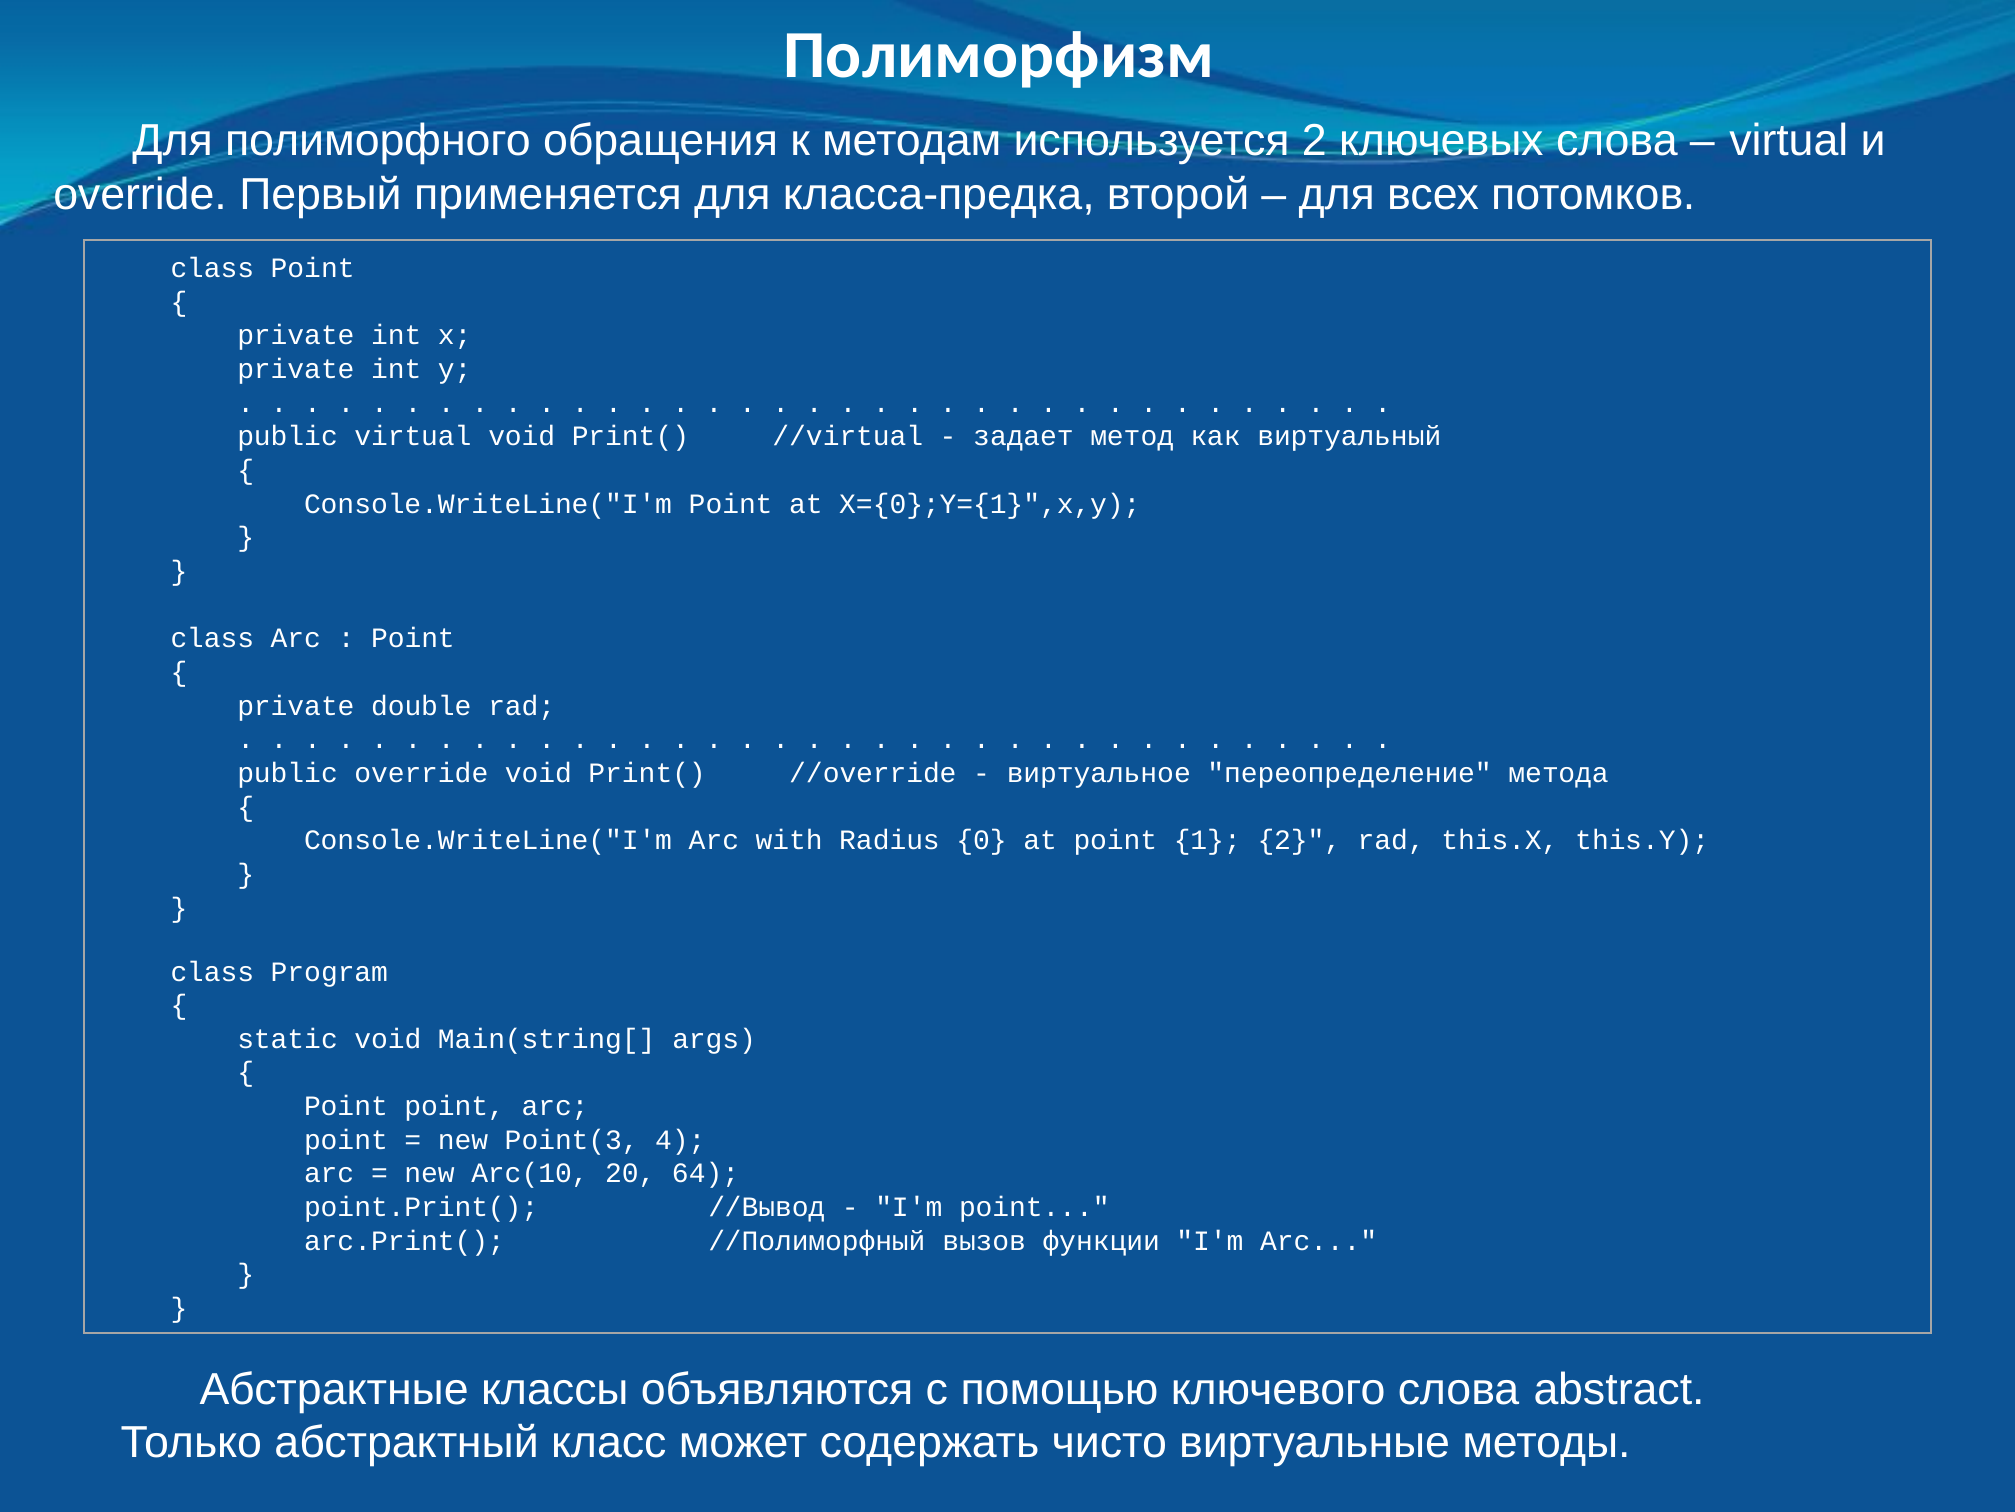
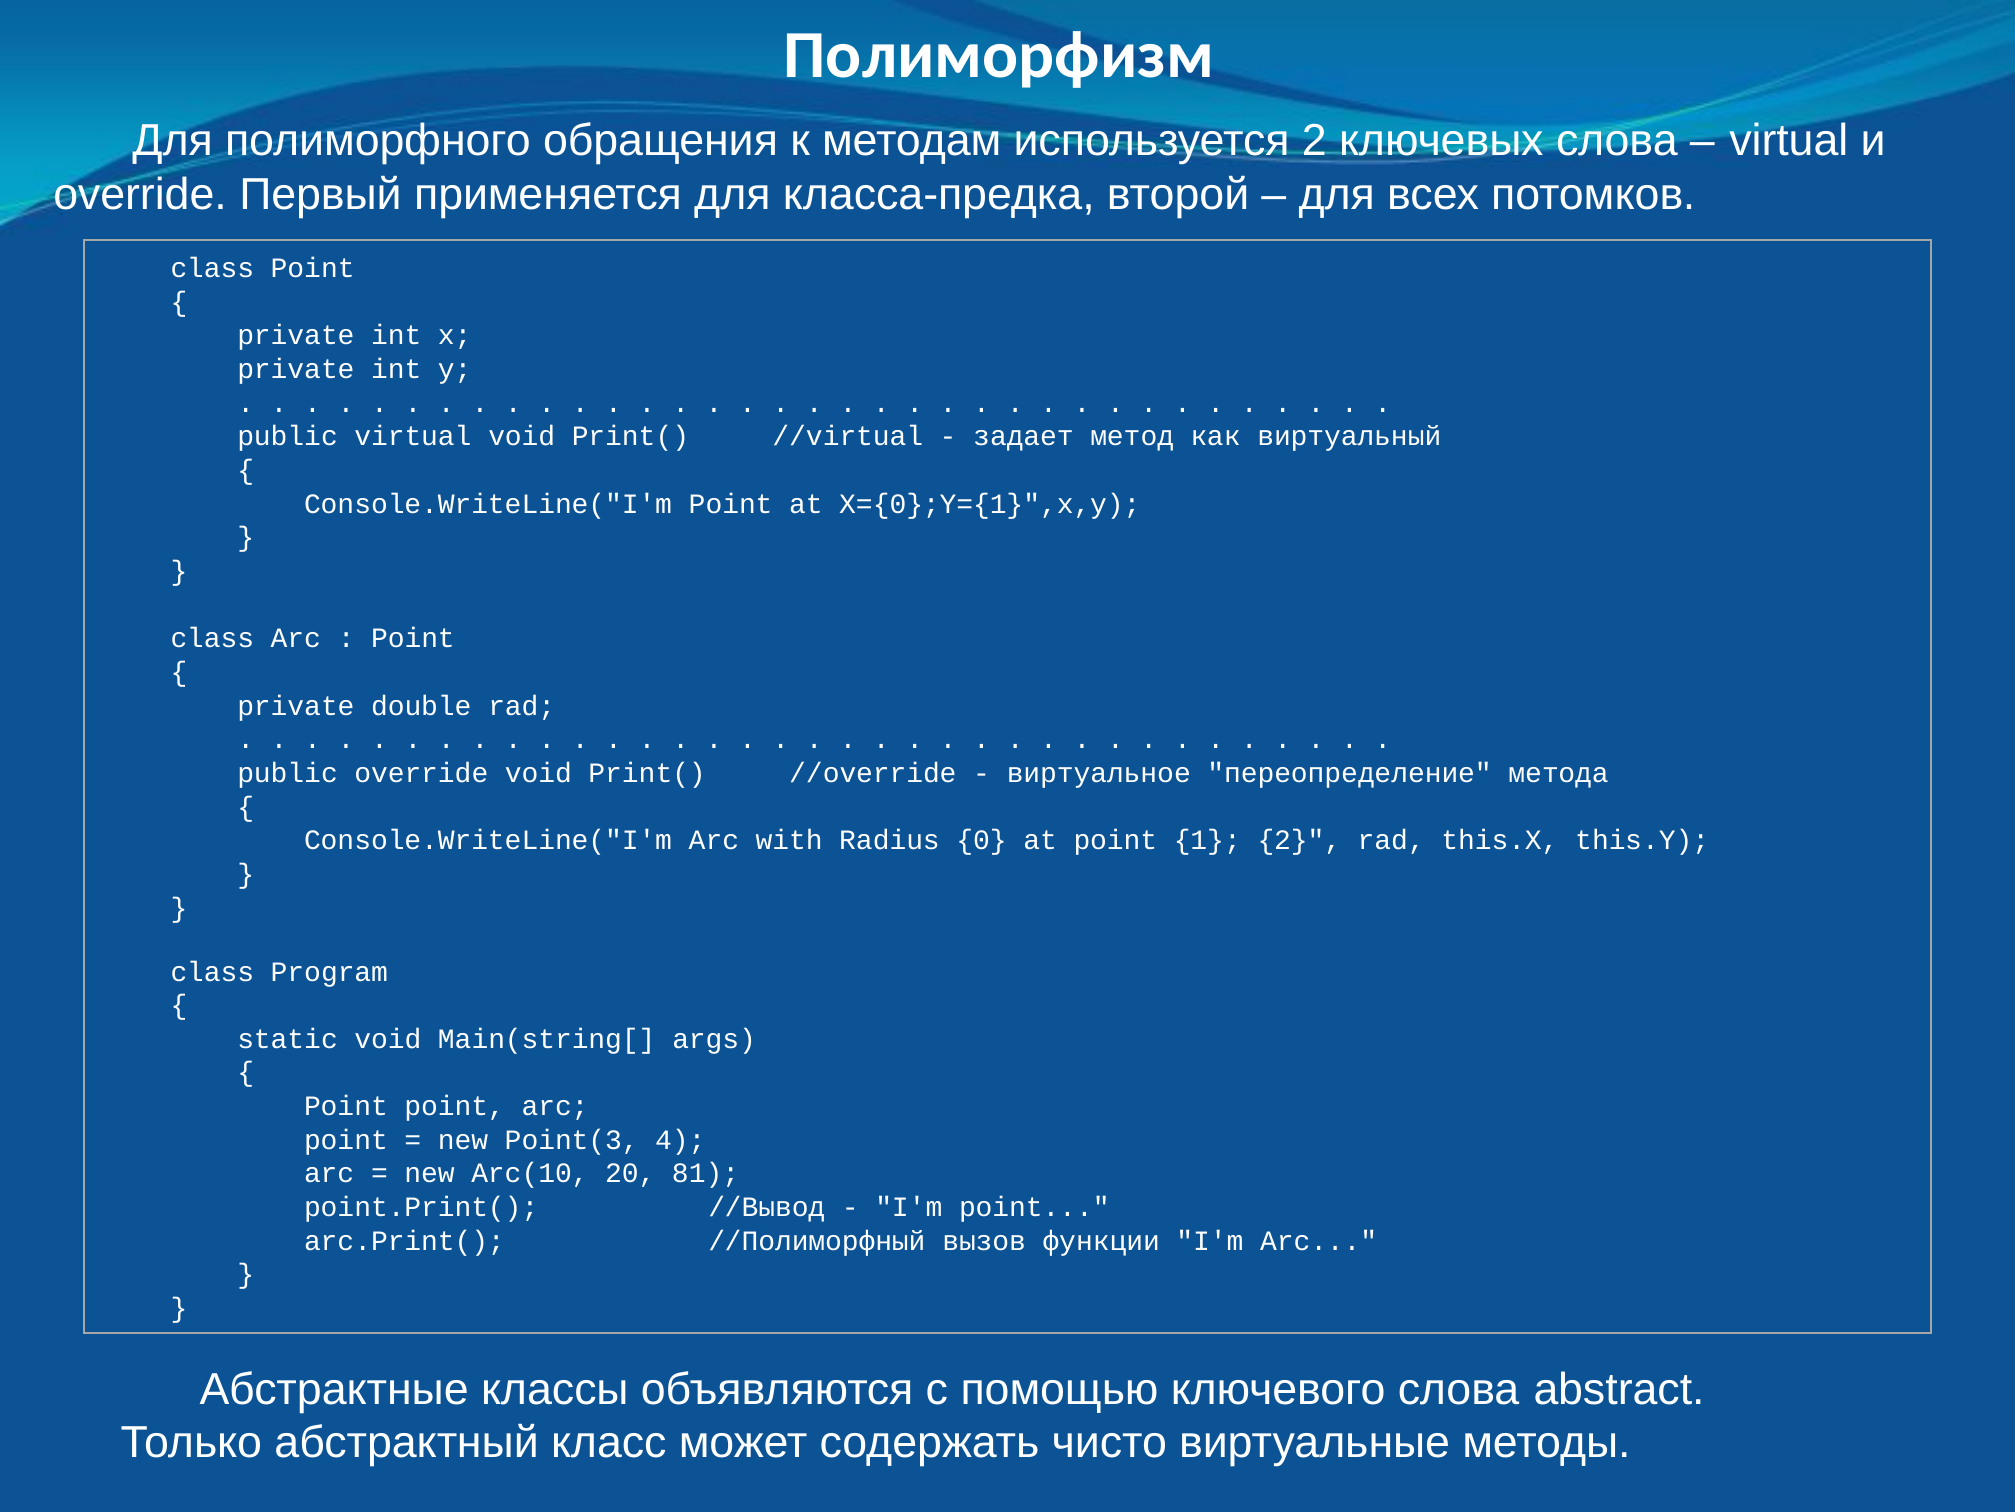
64: 64 -> 81 (706, 1173)
